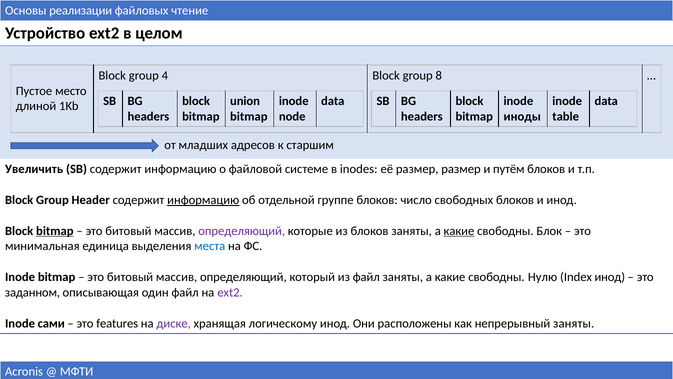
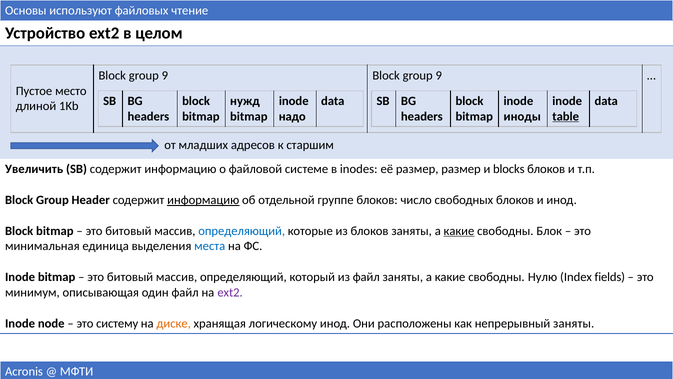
реализации: реализации -> используют (81, 10)
4: 4 -> 9 (165, 75)
8: 8 -> 9 (439, 75)
union: union -> нужд (245, 101)
node: node -> надо (292, 116)
table underline: none -> present (566, 116)
путём: путём -> blocks (509, 169)
bitmap underline: present -> none (55, 231)
определяющий colour: purple -> blue (242, 231)
Index инод: инод -> fields (610, 277)
заданном: заданном -> минимум (32, 292)
сами: сами -> node (51, 323)
features: features -> систему (117, 323)
диске colour: purple -> orange (174, 323)
